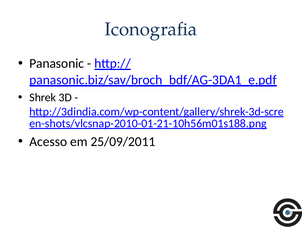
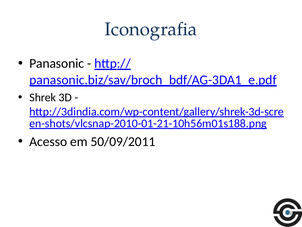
25/09/2011: 25/09/2011 -> 50/09/2011 (123, 141)
